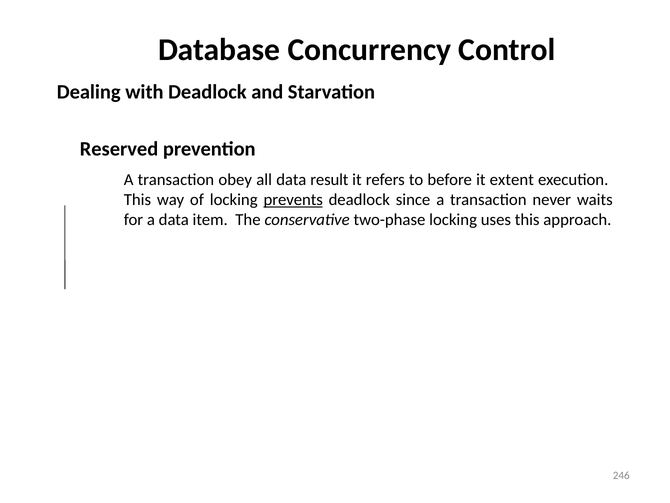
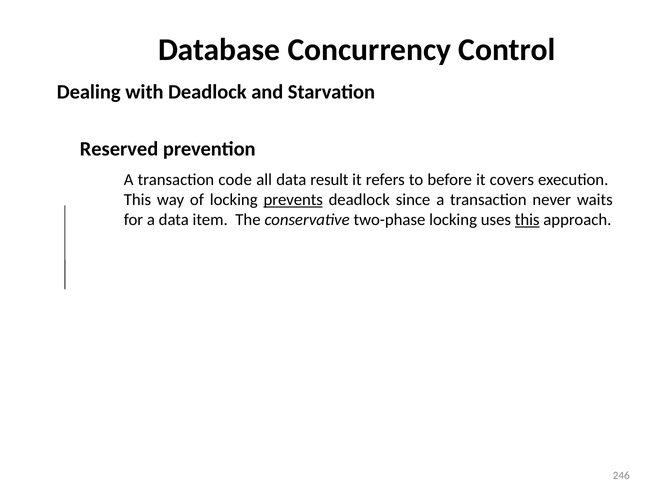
obey: obey -> code (235, 180)
extent: extent -> covers (512, 180)
this underline: none -> present (527, 220)
